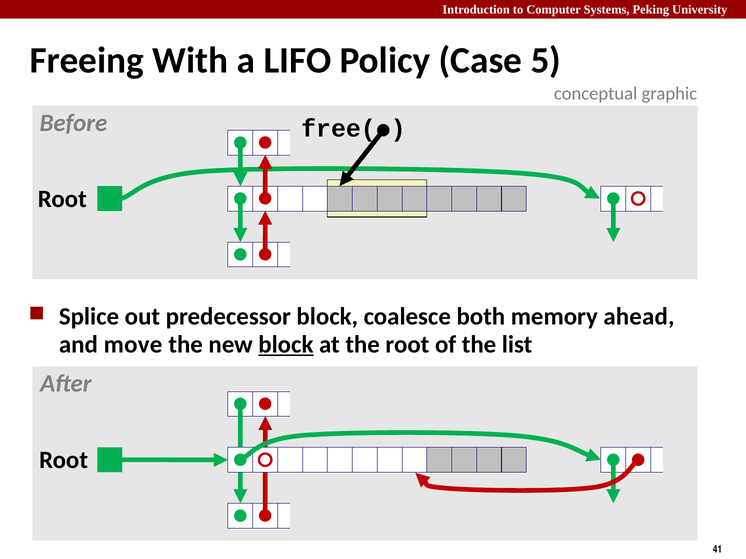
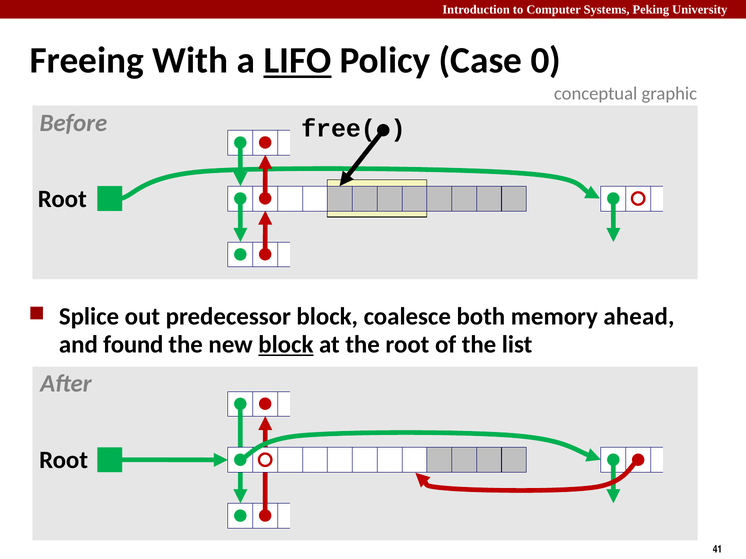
LIFO underline: none -> present (297, 61)
5: 5 -> 0 (546, 61)
move: move -> found (133, 345)
